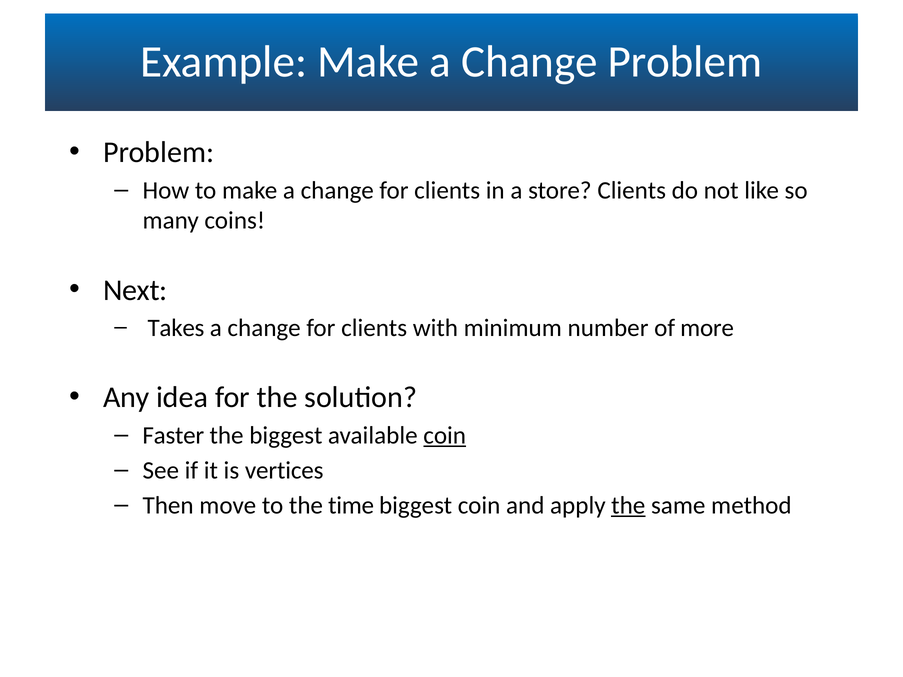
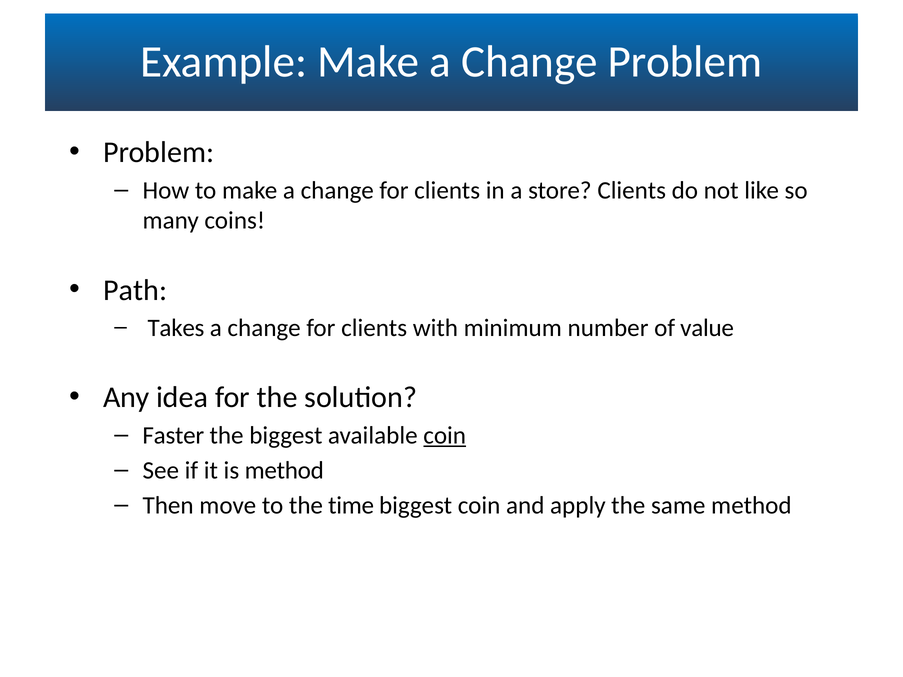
Next: Next -> Path (135, 290)
more: more -> value (707, 328)
is vertices: vertices -> method (284, 471)
the underline: present -> none (628, 506)
